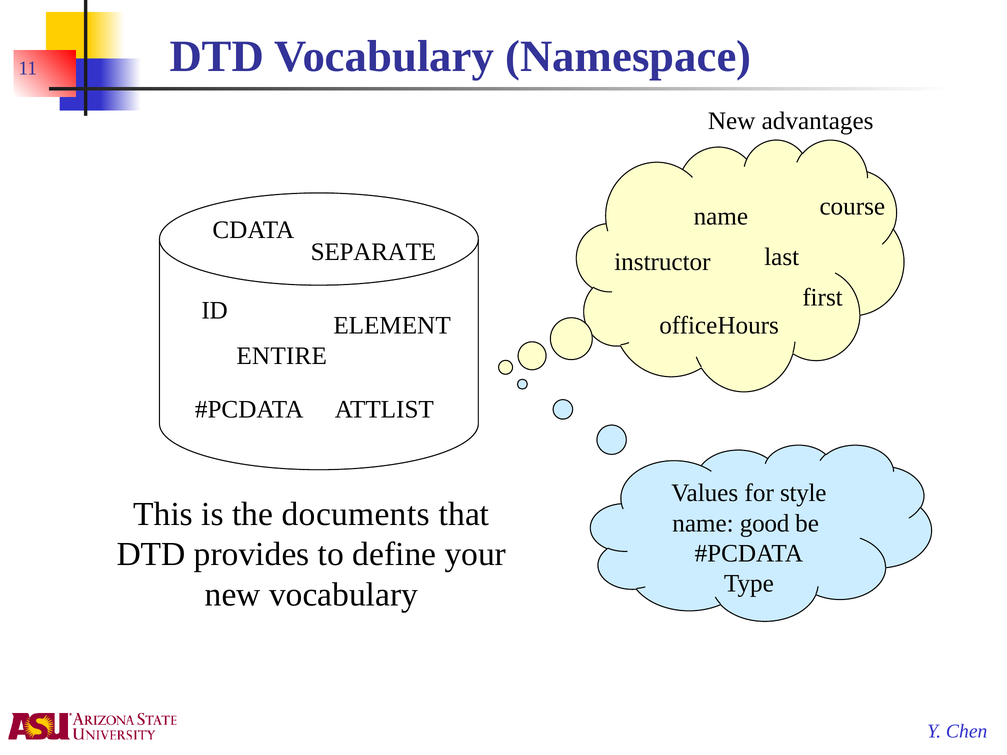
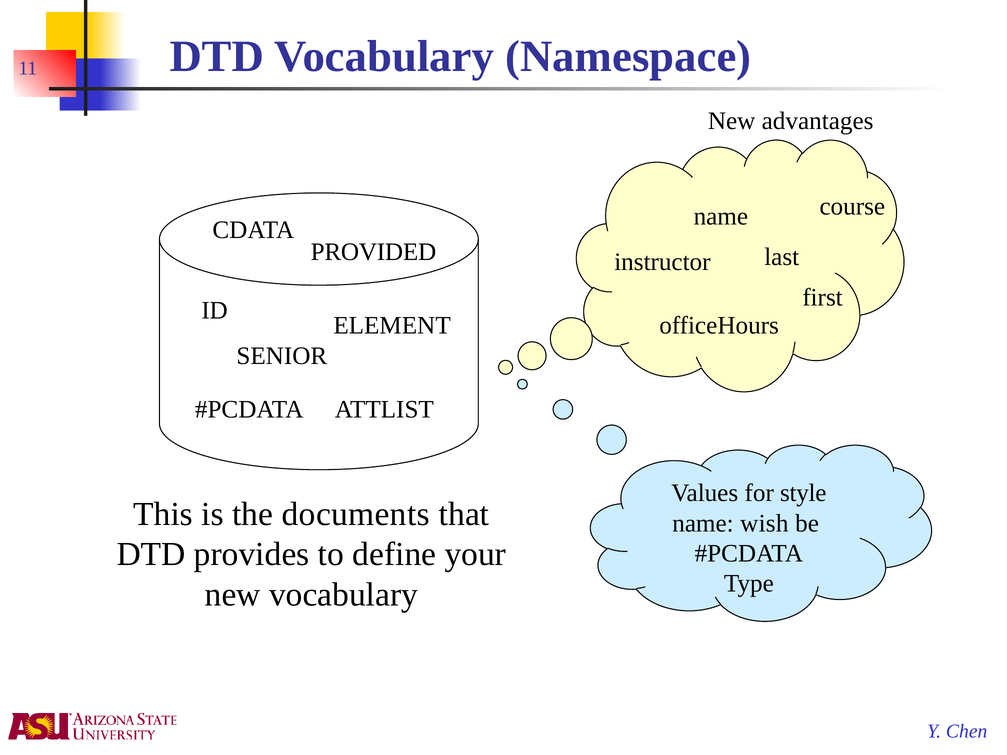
SEPARATE: SEPARATE -> PROVIDED (373, 252)
ENTIRE: ENTIRE -> SENIOR (282, 356)
good: good -> wish (764, 523)
